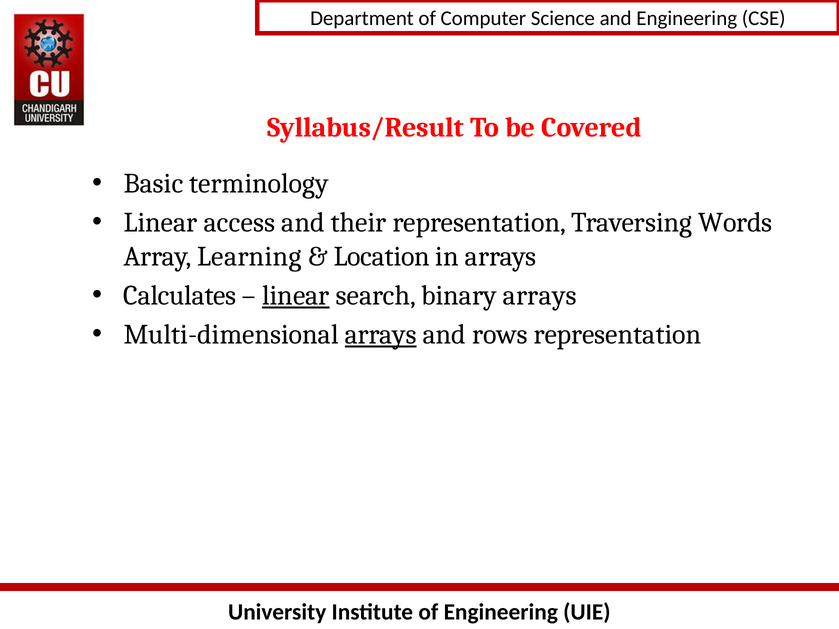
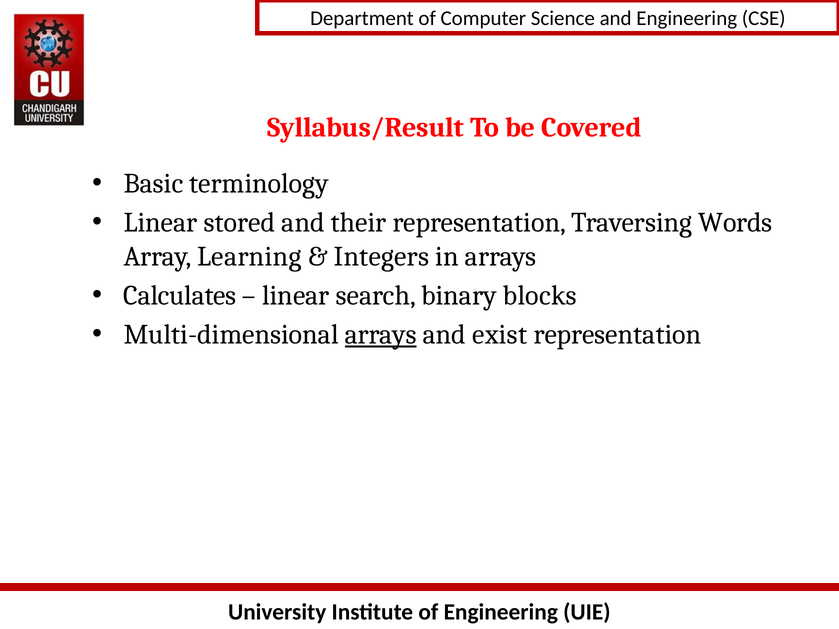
access: access -> stored (239, 223)
Location: Location -> Integers (381, 256)
linear underline: present -> none (296, 296)
binary arrays: arrays -> blocks (540, 296)
rows: rows -> exist (500, 335)
